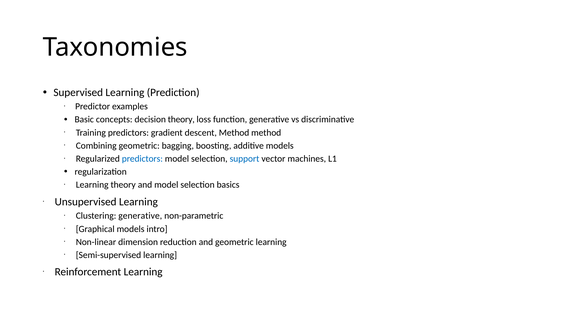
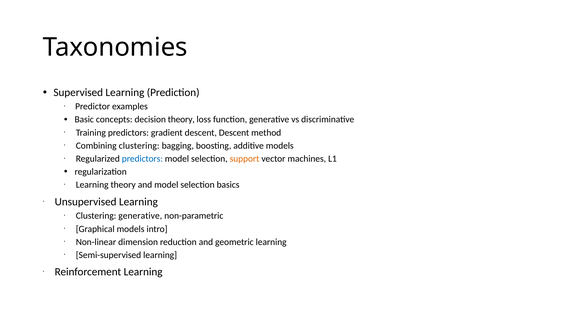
descent Method: Method -> Descent (234, 132)
Combining geometric: geometric -> clustering (139, 146)
support colour: blue -> orange (245, 159)
